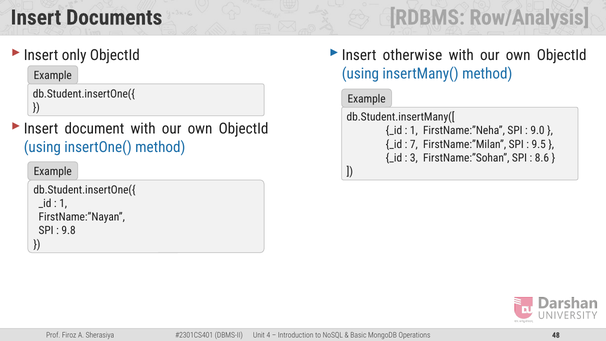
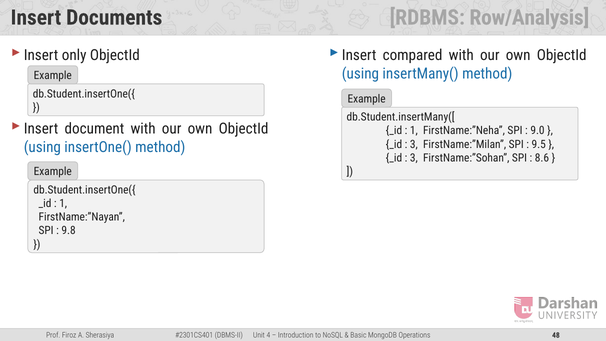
otherwise: otherwise -> compared (413, 55)
7: 7 -> 3 (414, 144)
